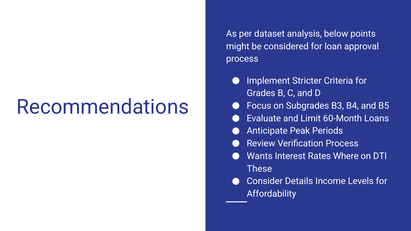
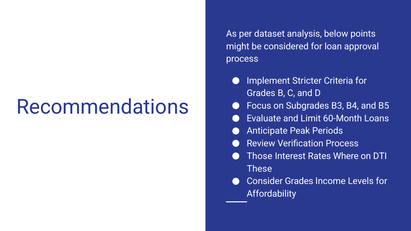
Wants: Wants -> Those (260, 156)
Consider Details: Details -> Grades (299, 181)
